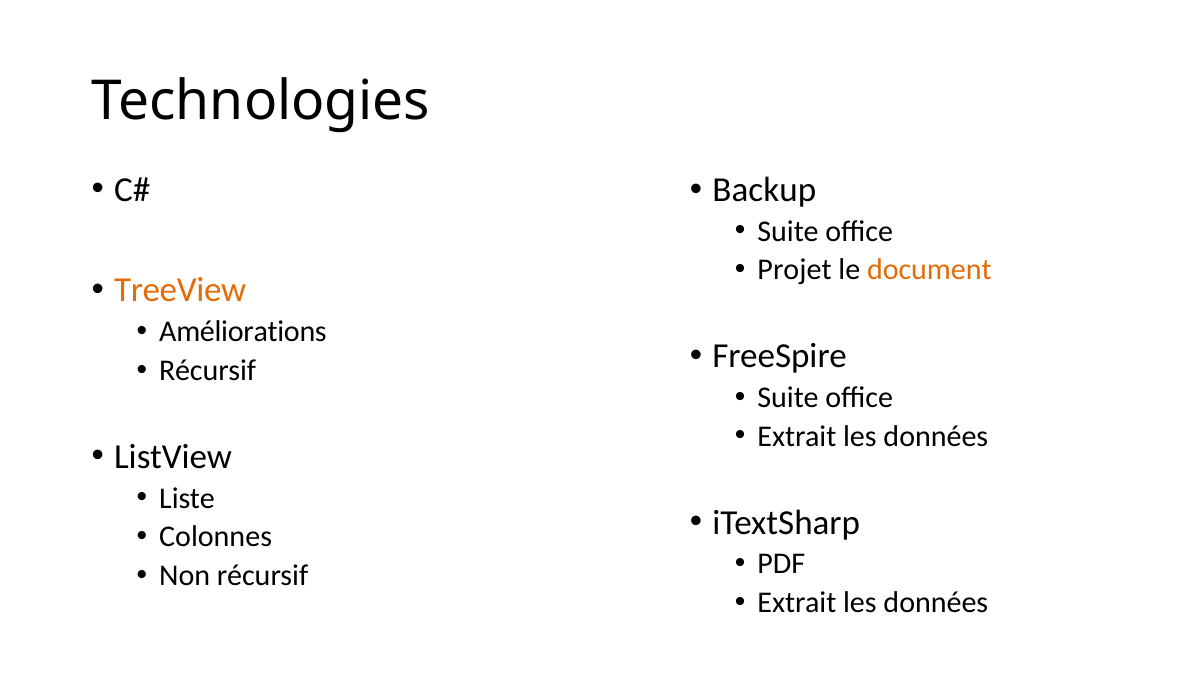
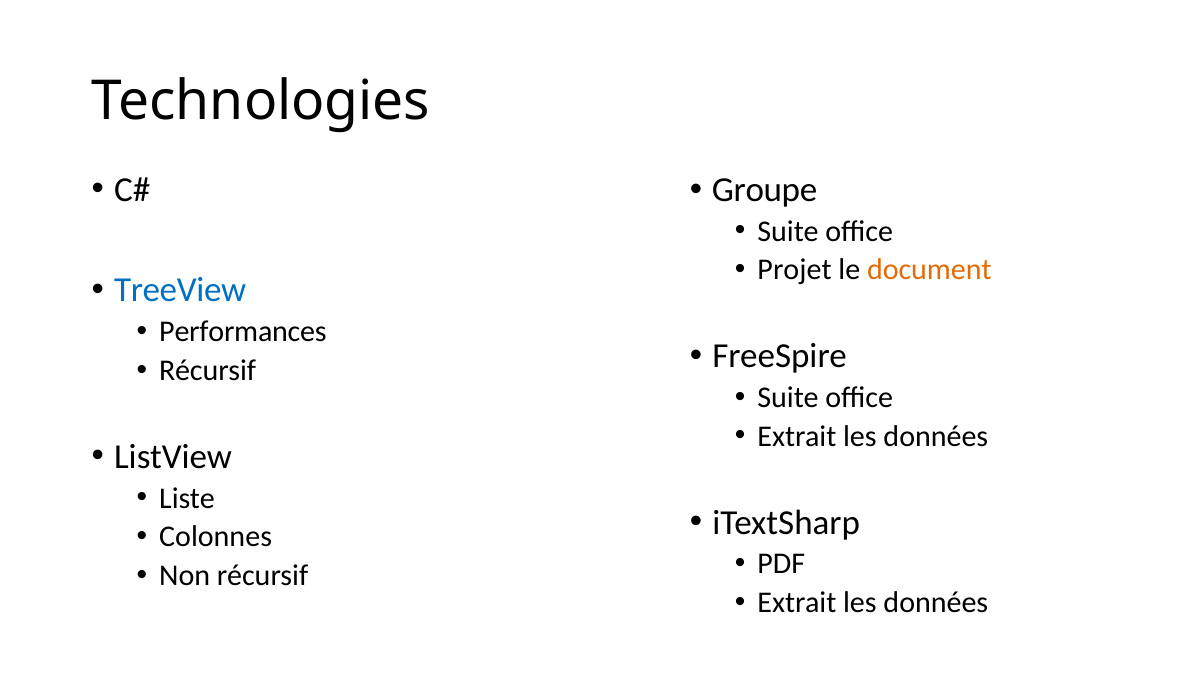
Backup: Backup -> Groupe (765, 190)
TreeView colour: orange -> blue (180, 290)
Améliorations: Améliorations -> Performances (243, 332)
